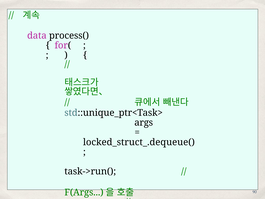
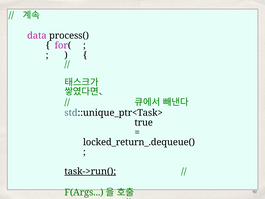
args: args -> true (144, 122)
locked_struct_.dequeue(: locked_struct_.dequeue( -> locked_return_.dequeue( (139, 142)
task->run( underline: none -> present (90, 171)
